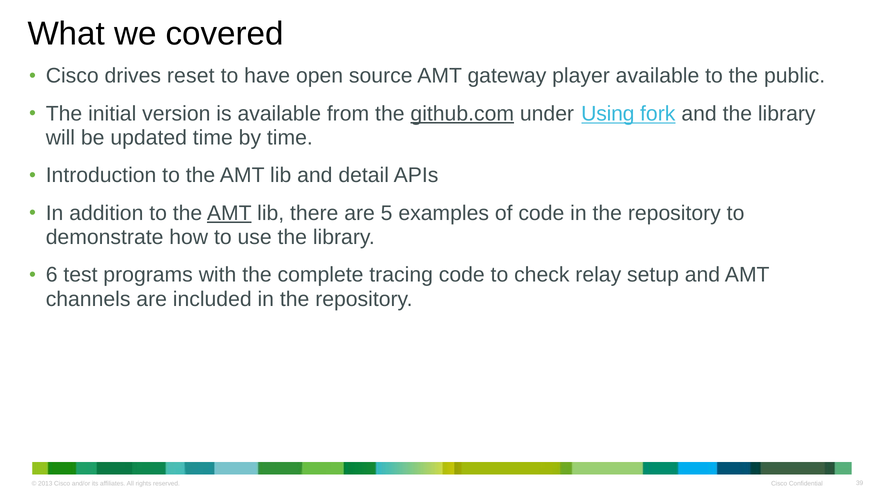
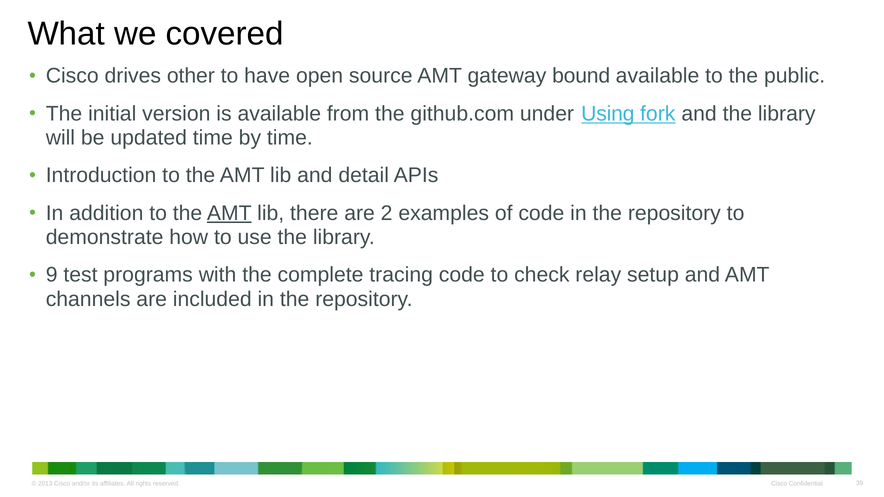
reset: reset -> other (191, 76)
player: player -> bound (581, 76)
github.com underline: present -> none (462, 114)
5: 5 -> 2 (387, 213)
6: 6 -> 9 (52, 275)
